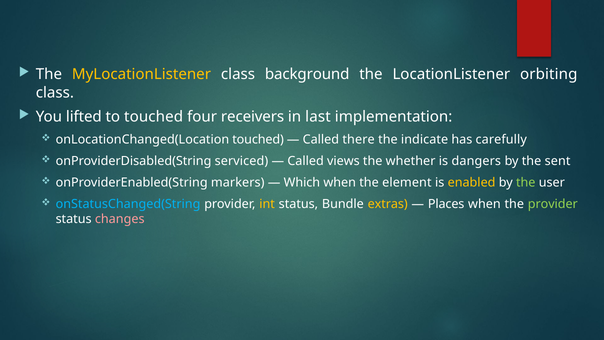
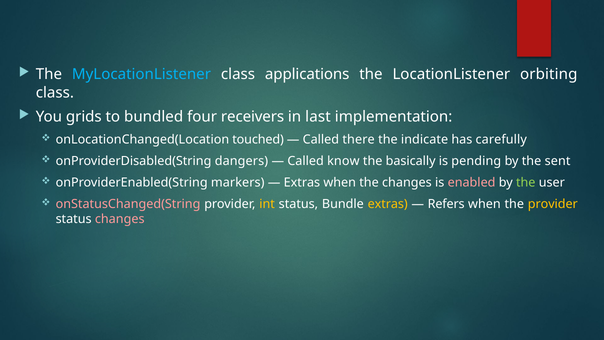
MyLocationListener colour: yellow -> light blue (141, 74)
background: background -> applications (307, 74)
lifted: lifted -> grids (84, 117)
to touched: touched -> bundled (154, 117)
serviced: serviced -> dangers (241, 161)
views: views -> know (343, 161)
whether: whether -> basically (411, 161)
dangers: dangers -> pending (476, 161)
Which: Which -> Extras (302, 183)
the element: element -> changes (407, 183)
enabled colour: yellow -> pink (472, 183)
onStatusChanged(String colour: light blue -> pink (128, 204)
Places: Places -> Refers (446, 204)
provider colour: light green -> yellow (553, 204)
